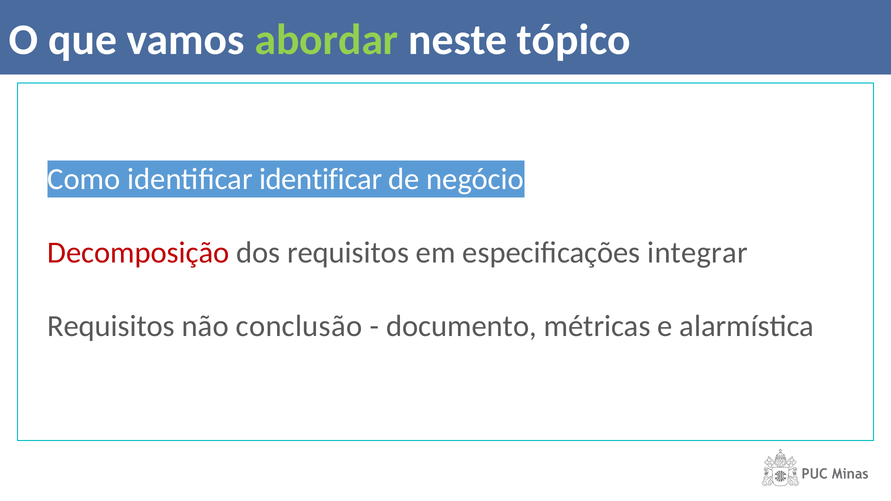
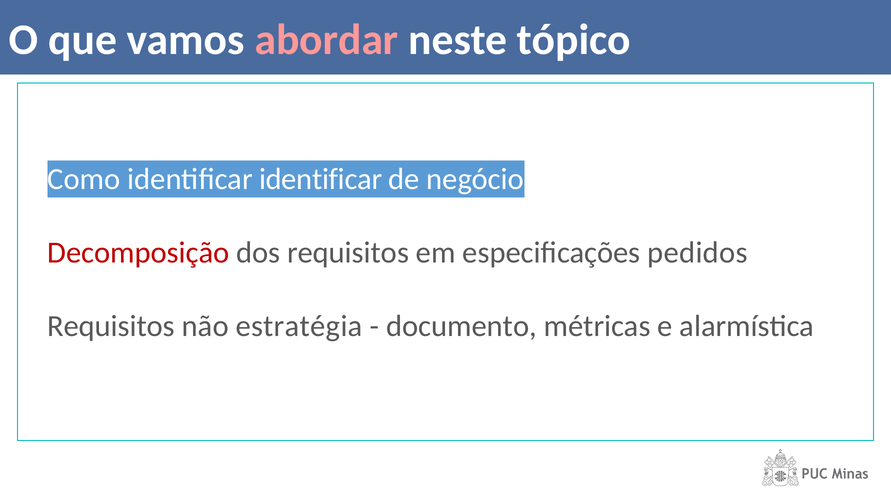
abordar colour: light green -> pink (327, 40)
integrar: integrar -> pedidos (697, 253)
conclusão: conclusão -> estratégia (299, 326)
